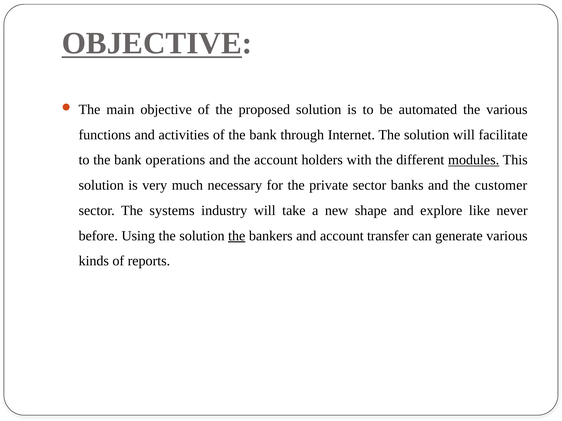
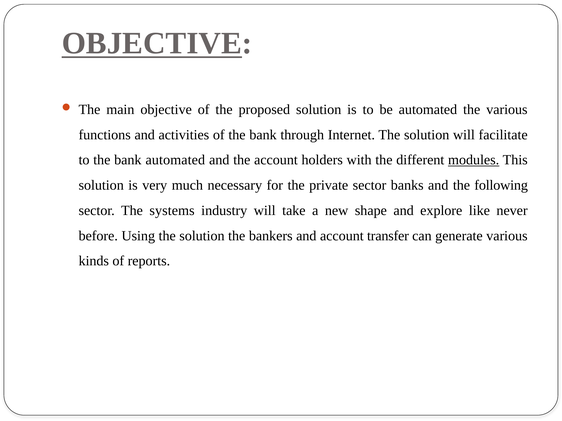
bank operations: operations -> automated (175, 160)
customer: customer -> following (501, 185)
the underline: present -> none (237, 236)
